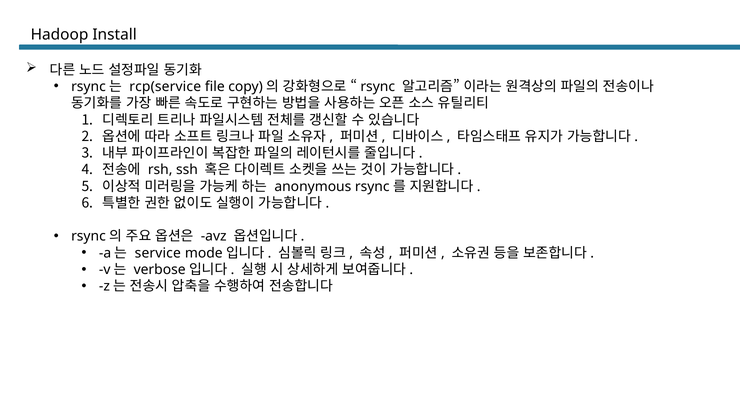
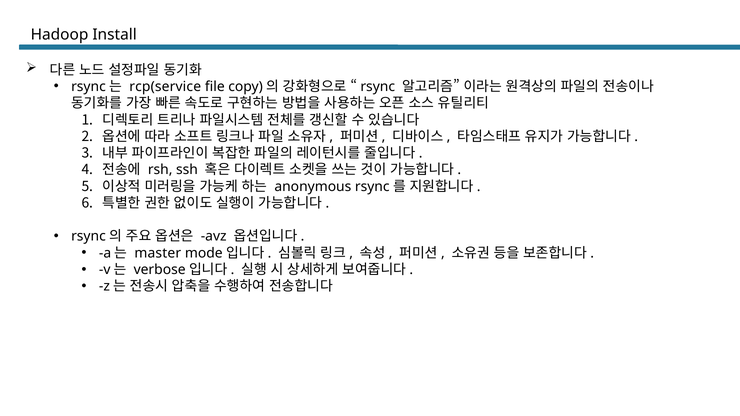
service: service -> master (158, 253)
